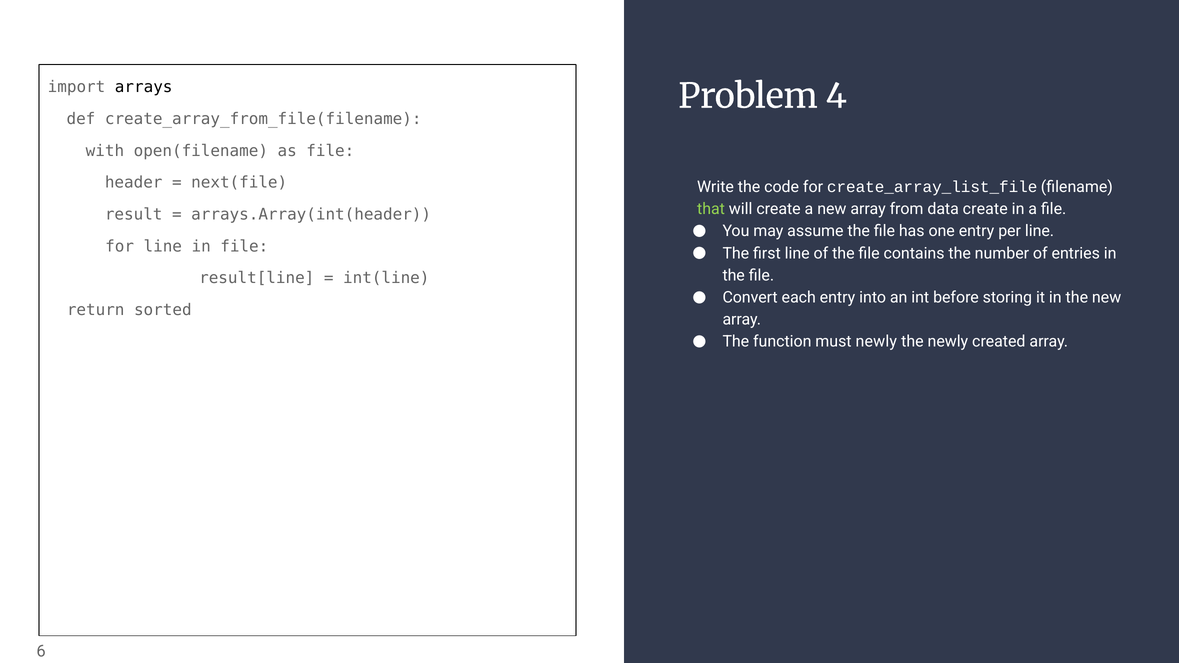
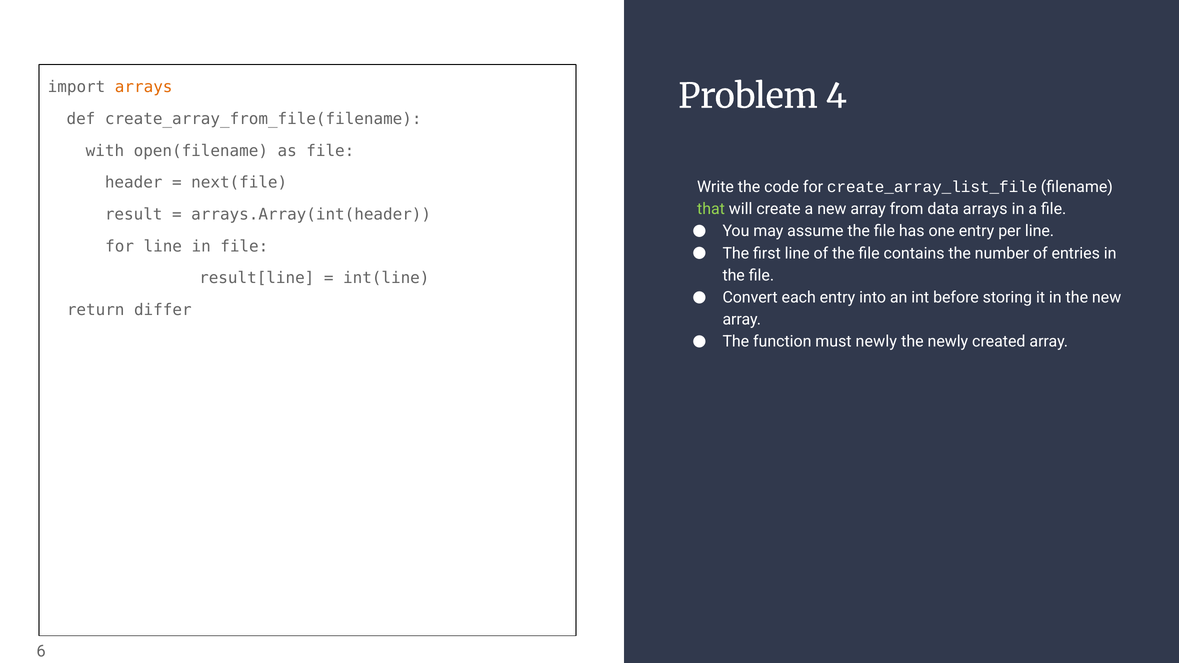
arrays colour: black -> orange (144, 87)
data create: create -> arrays (985, 209)
sorted: sorted -> differ (163, 310)
